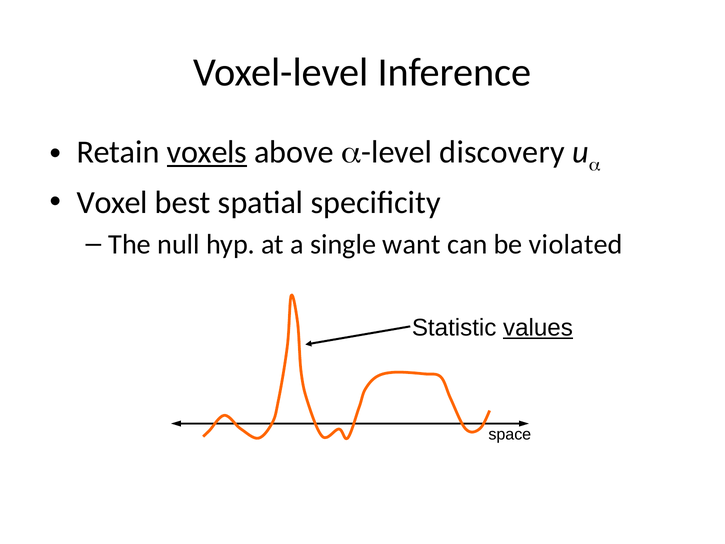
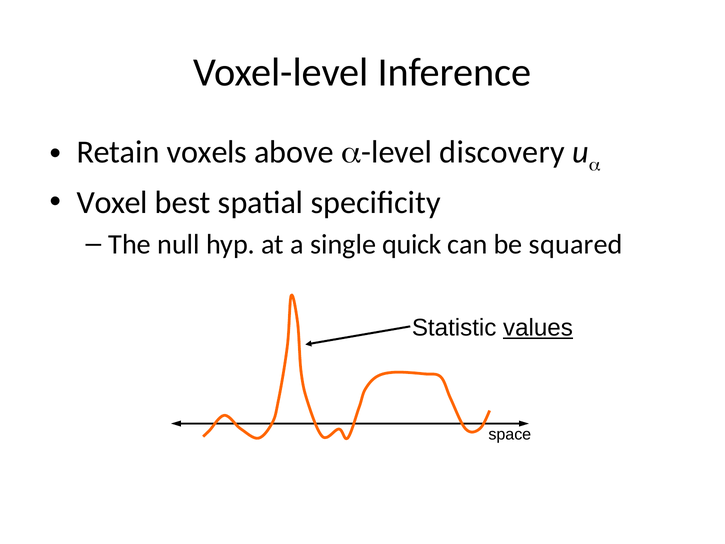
voxels underline: present -> none (207, 152)
want: want -> quick (412, 244)
violated: violated -> squared (576, 244)
